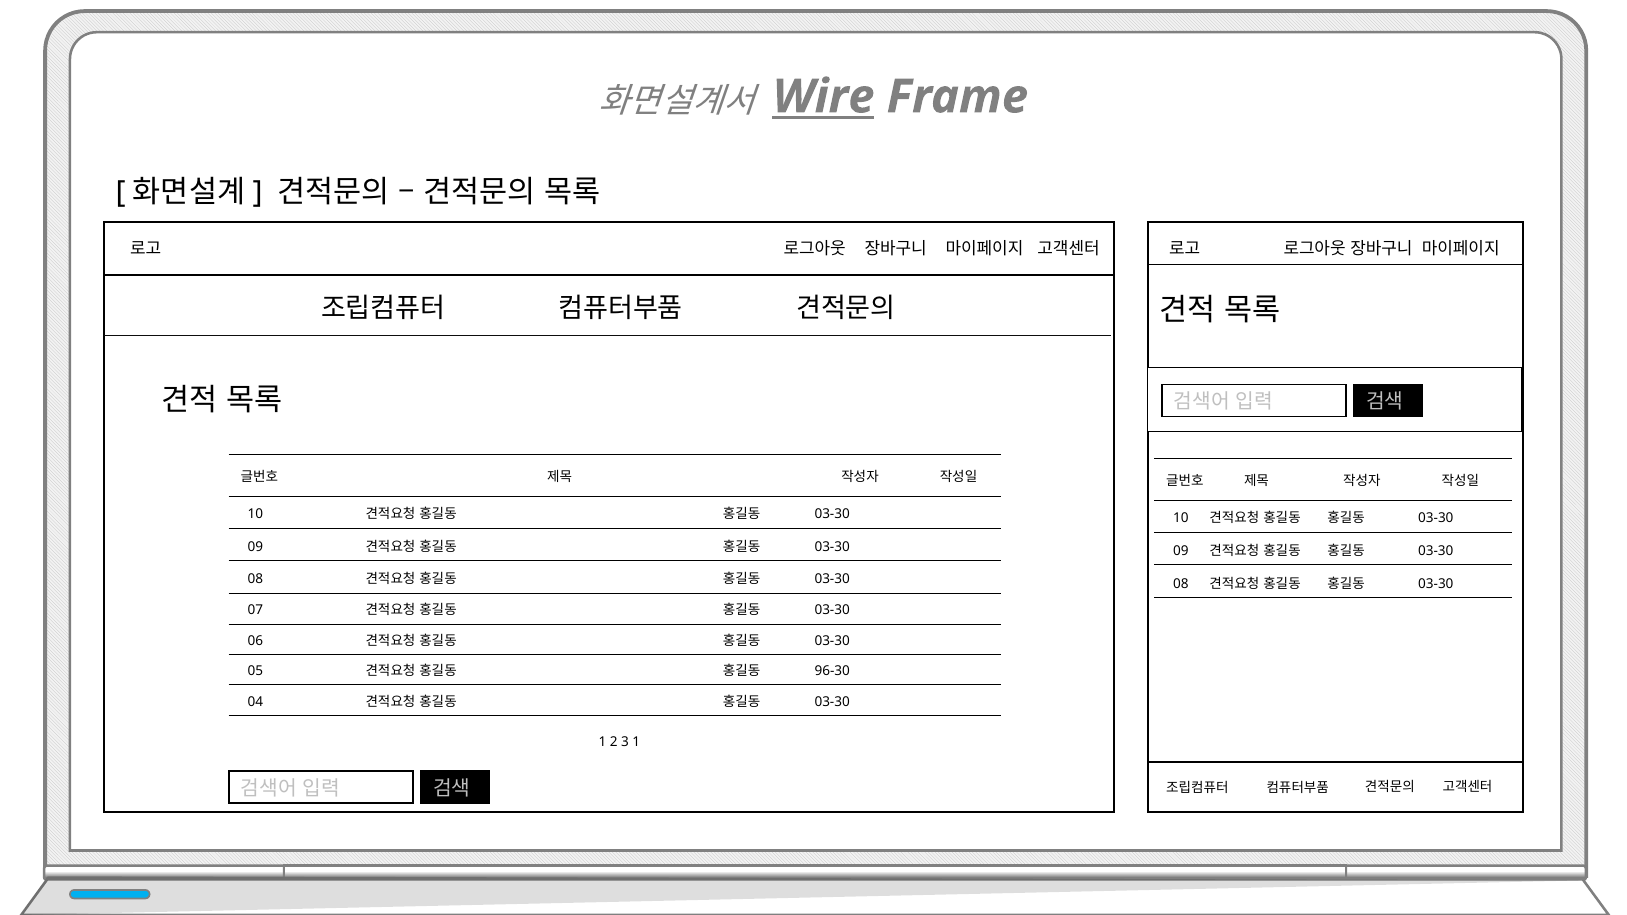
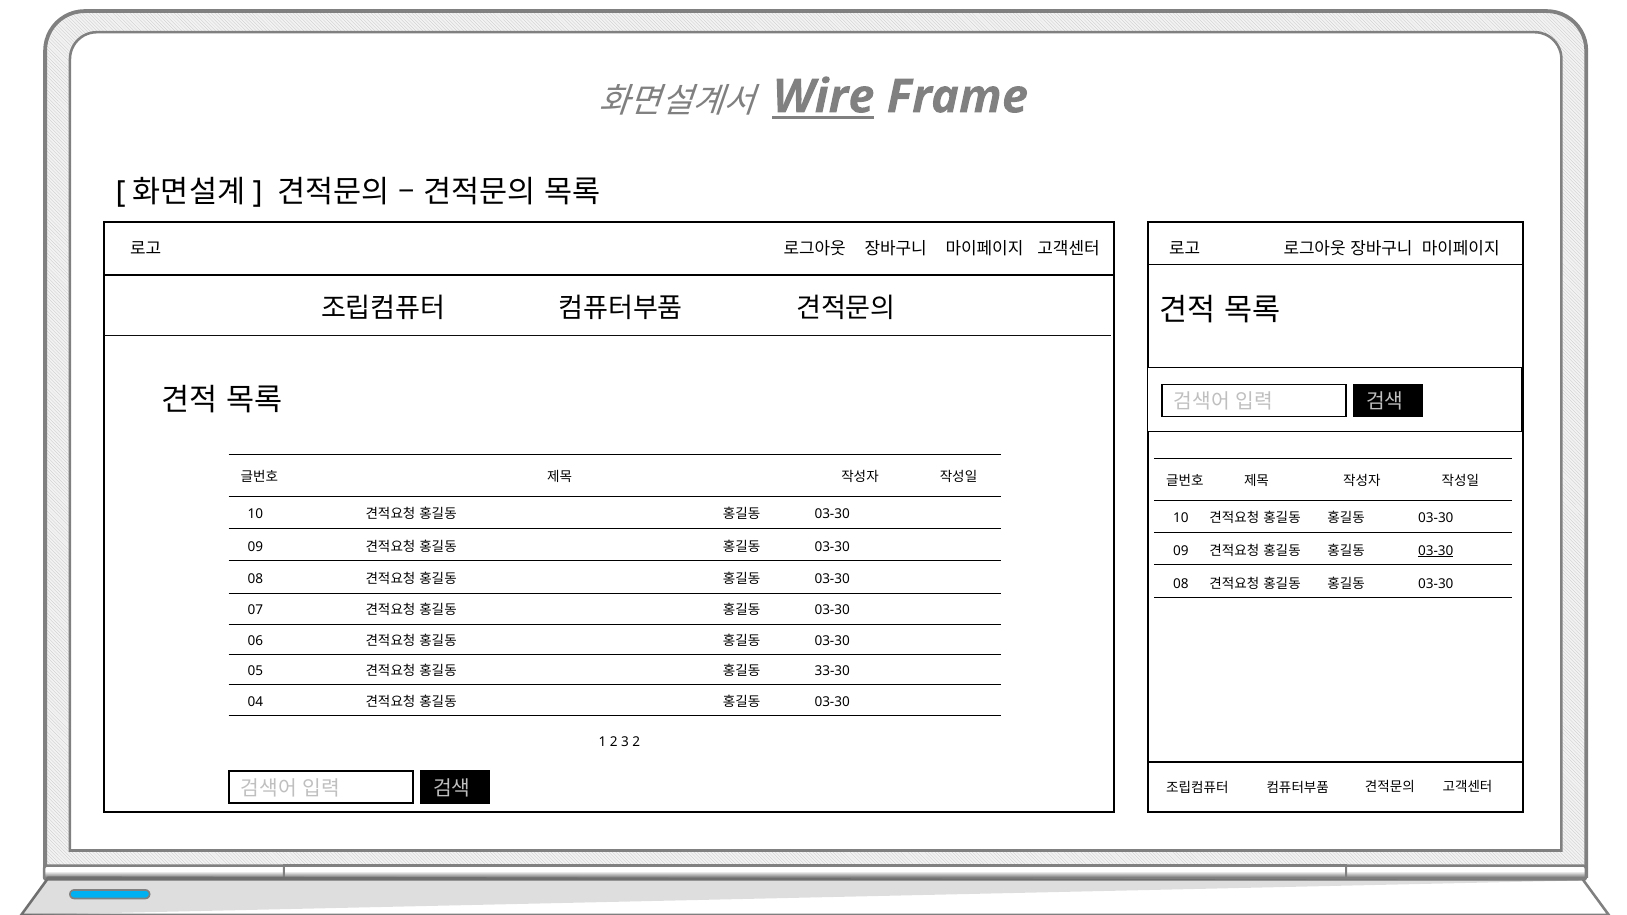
03-30 underline: none -> present (1436, 551)
96-30: 96-30 -> 33-30 (832, 671)
3 1: 1 -> 2 (636, 742)
